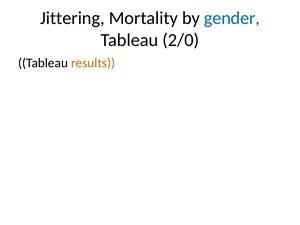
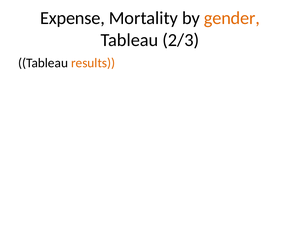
Jittering: Jittering -> Expense (73, 18)
gender colour: blue -> orange (232, 18)
2/0: 2/0 -> 2/3 (181, 40)
